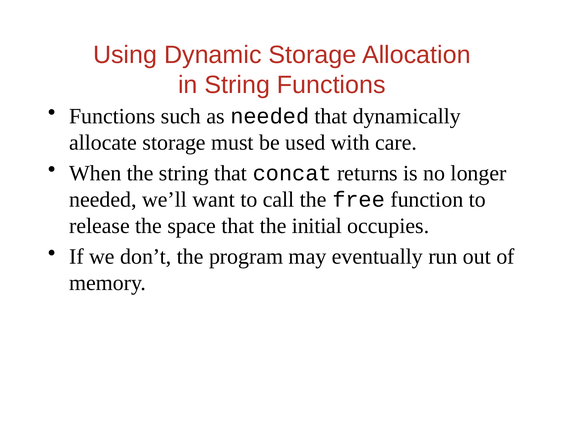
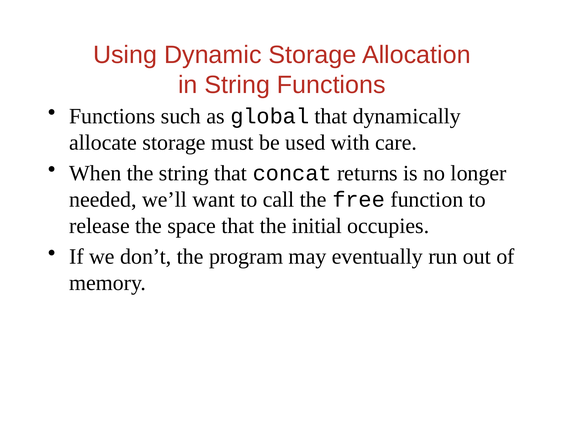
as needed: needed -> global (270, 116)
